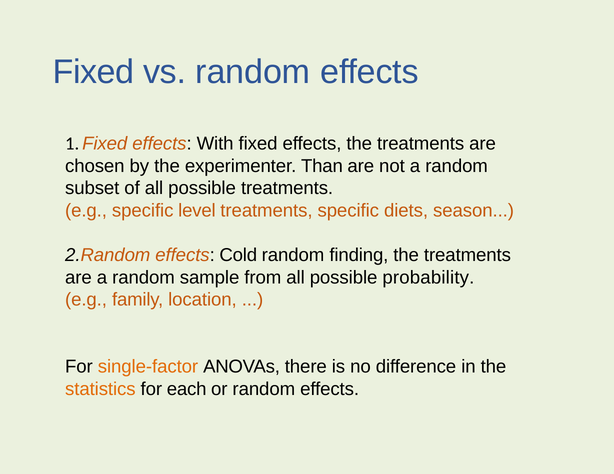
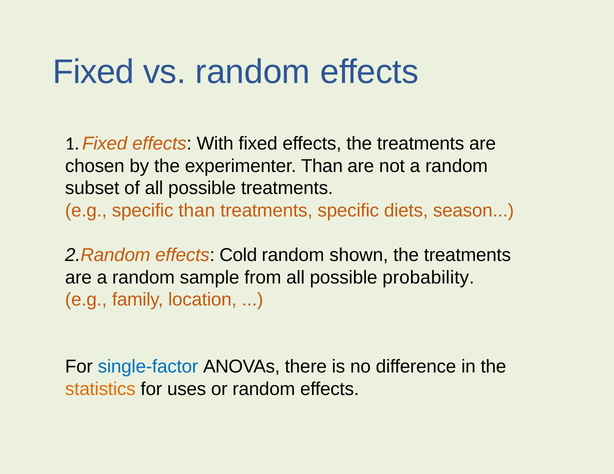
specific level: level -> than (197, 211)
finding: finding -> shown (359, 255)
single-factor colour: orange -> blue (148, 367)
each: each -> uses (187, 389)
